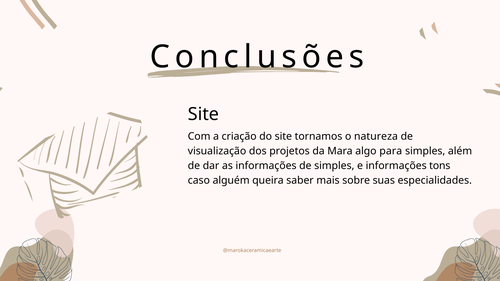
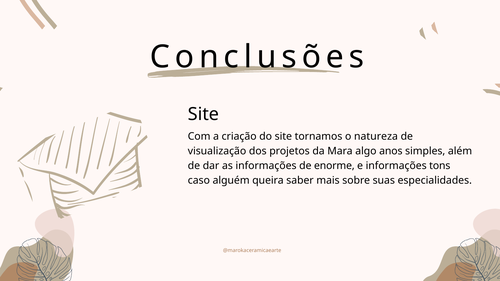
para: para -> anos (391, 151)
de simples: simples -> enorme (334, 166)
